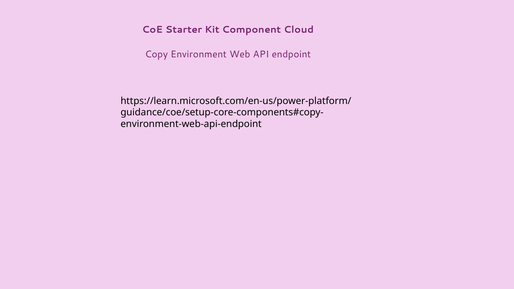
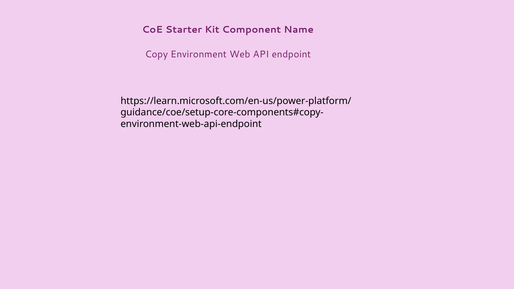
Cloud: Cloud -> Name (299, 30)
